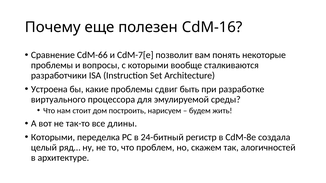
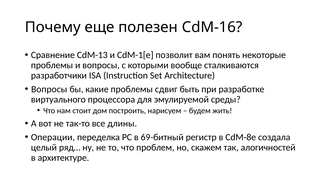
CdM-66: CdM-66 -> CdM-13 (92, 55)
CdM-7[e: CdM-7[e -> CdM-1[e (135, 55)
Устроена: Устроена -> Вопросы (49, 89)
Которыми: Которыми -> Операции (53, 137)
24-битный: 24-битный -> 69-битный (162, 137)
